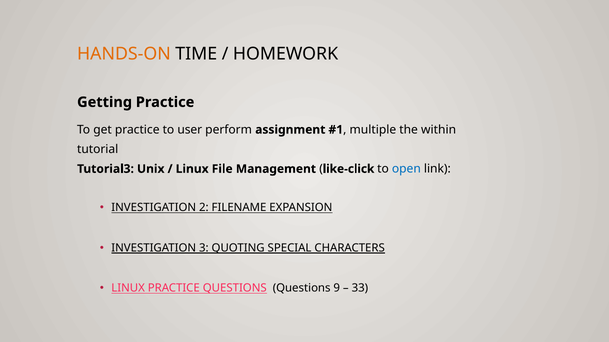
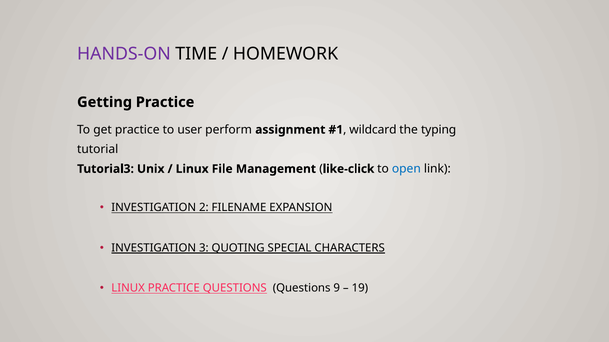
HANDS-ON colour: orange -> purple (124, 54)
multiple: multiple -> wildcard (373, 130)
within: within -> typing (439, 130)
33: 33 -> 19 (360, 289)
